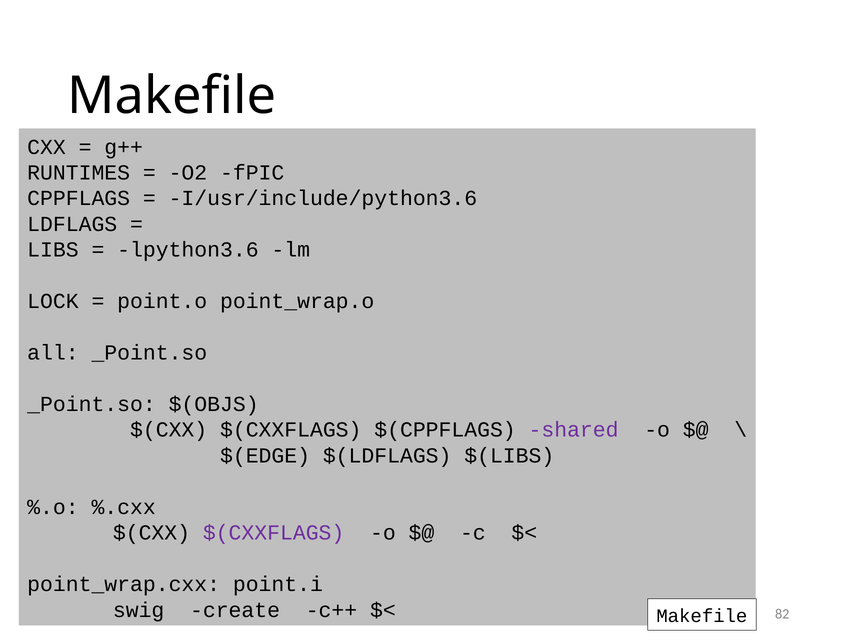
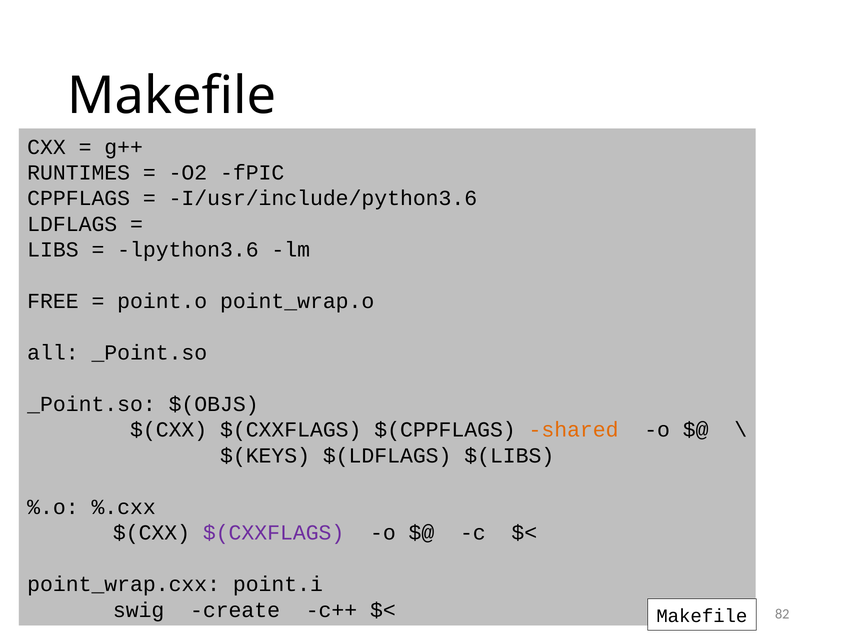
LOCK: LOCK -> FREE (53, 301)
shared colour: purple -> orange (574, 430)
$(EDGE: $(EDGE -> $(KEYS (265, 455)
